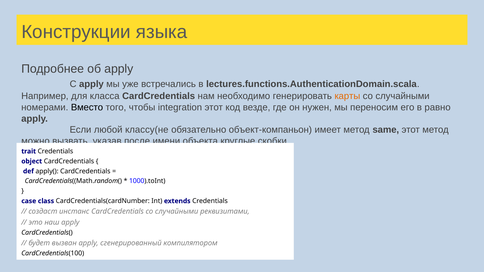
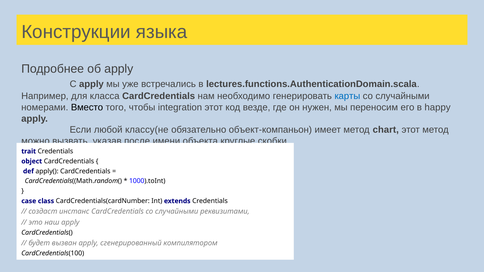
карты colour: orange -> blue (347, 96)
равно: равно -> happy (438, 107)
same: same -> chart (386, 130)
